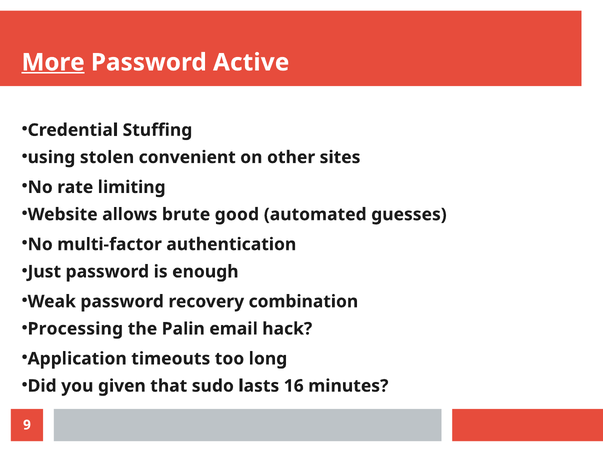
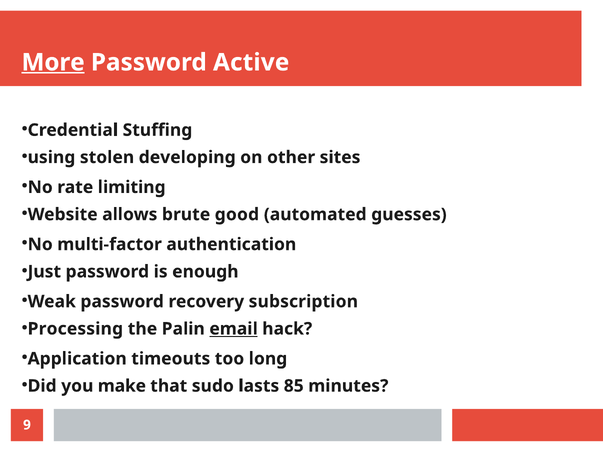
convenient: convenient -> developing (187, 157)
combination: combination -> subscription (303, 302)
email underline: none -> present (234, 329)
given: given -> make (122, 386)
16: 16 -> 85 (294, 386)
